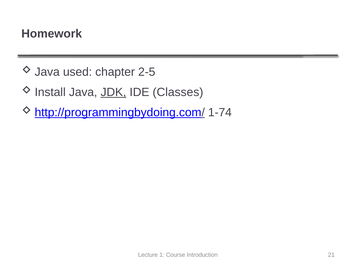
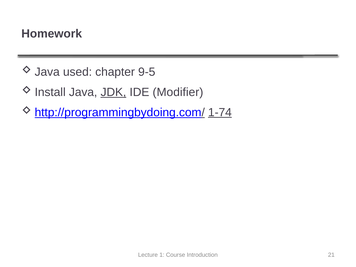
2-5: 2-5 -> 9-5 (147, 72)
Classes: Classes -> Modifier (178, 92)
1-74 underline: none -> present (220, 112)
